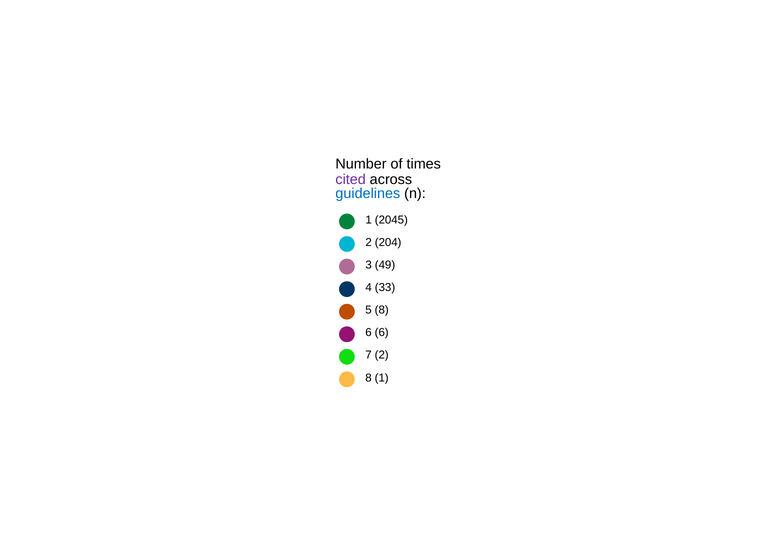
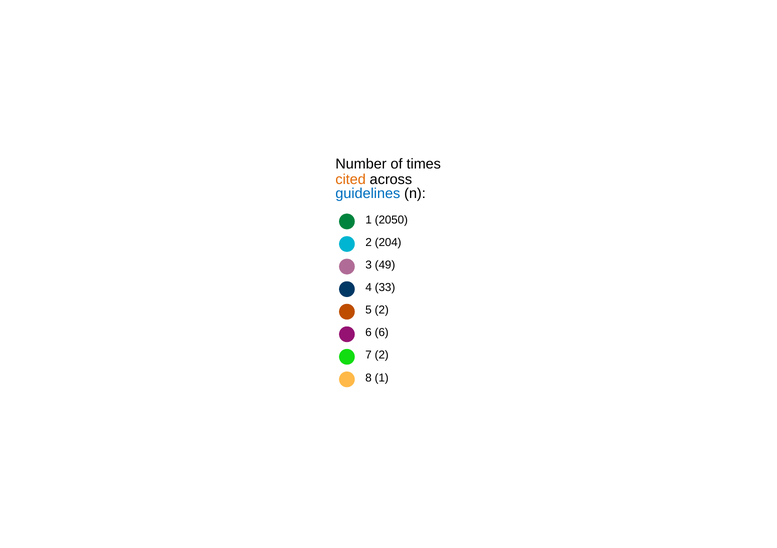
cited colour: purple -> orange (351, 179)
2045: 2045 -> 2050 (391, 220)
5 8: 8 -> 2 (382, 310)
